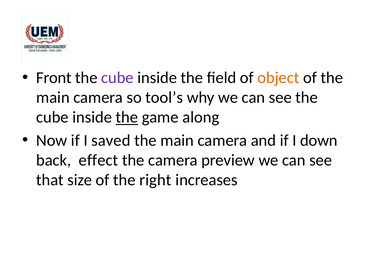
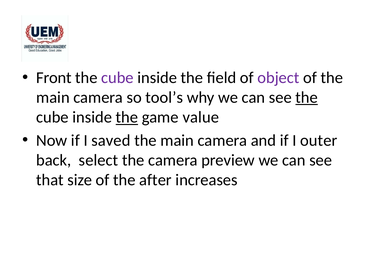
object colour: orange -> purple (278, 78)
the underline: none -> present (307, 98)
along: along -> value (201, 117)
down: down -> outer (319, 141)
effect: effect -> select (98, 160)
right: right -> after (155, 180)
